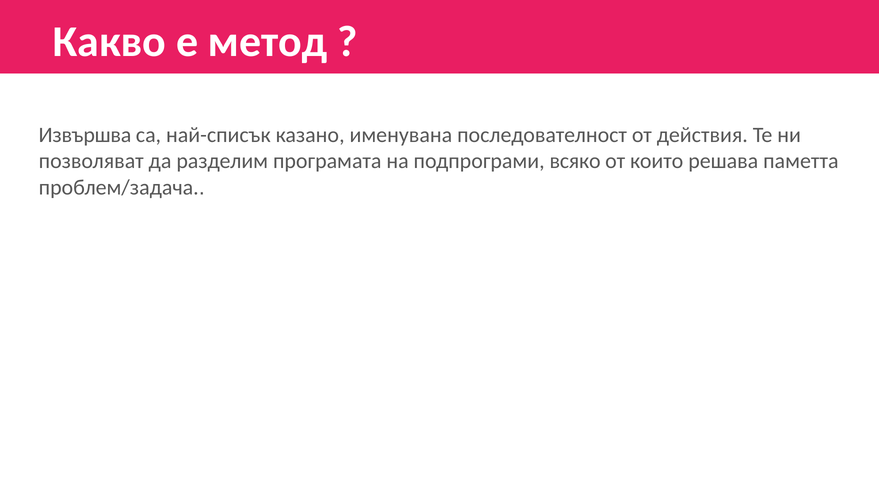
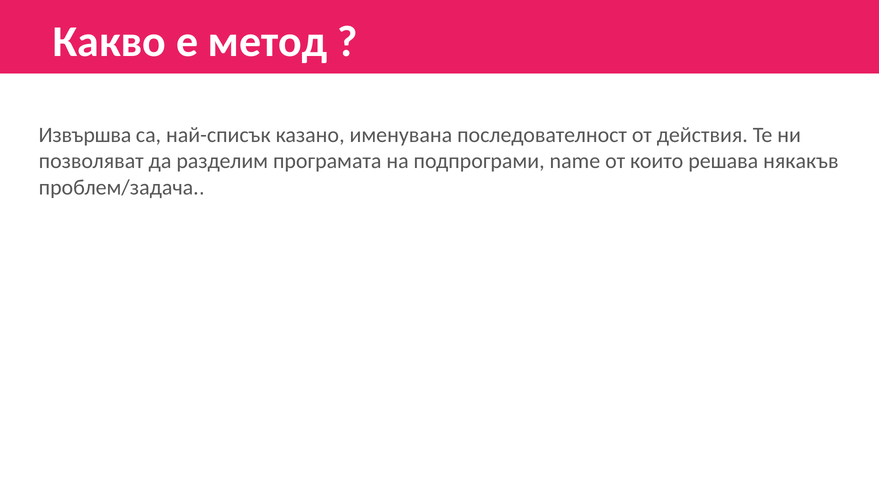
всяко: всяко -> name (575, 161)
паметта: паметта -> някакъв (801, 161)
